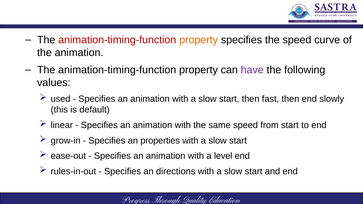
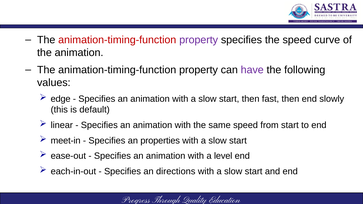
property colour: orange -> purple (199, 40)
used: used -> edge (61, 99)
grow-in: grow-in -> meet-in (66, 141)
rules-in-out: rules-in-out -> each-in-out (73, 172)
